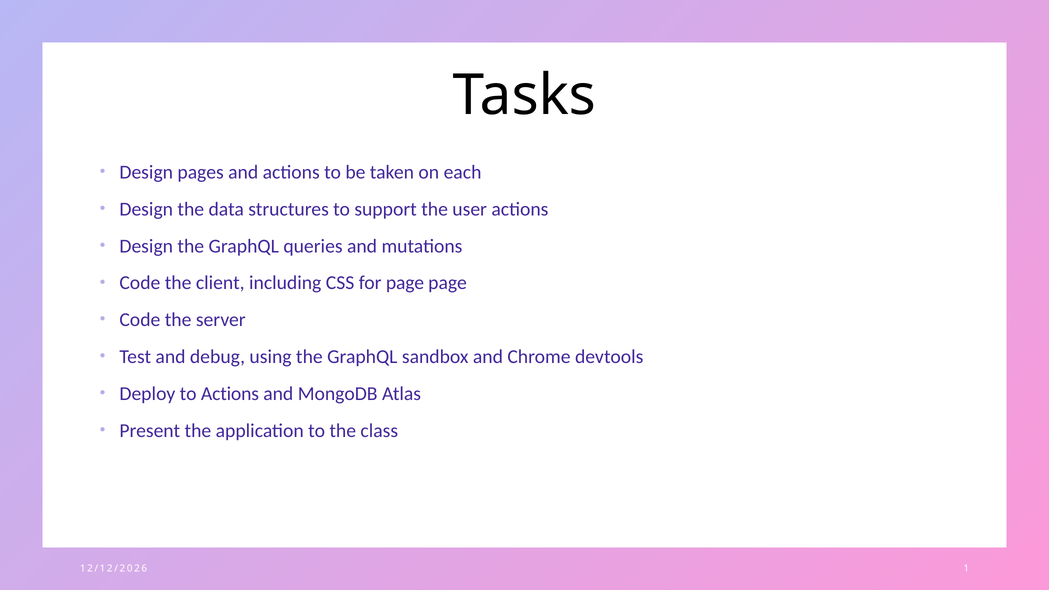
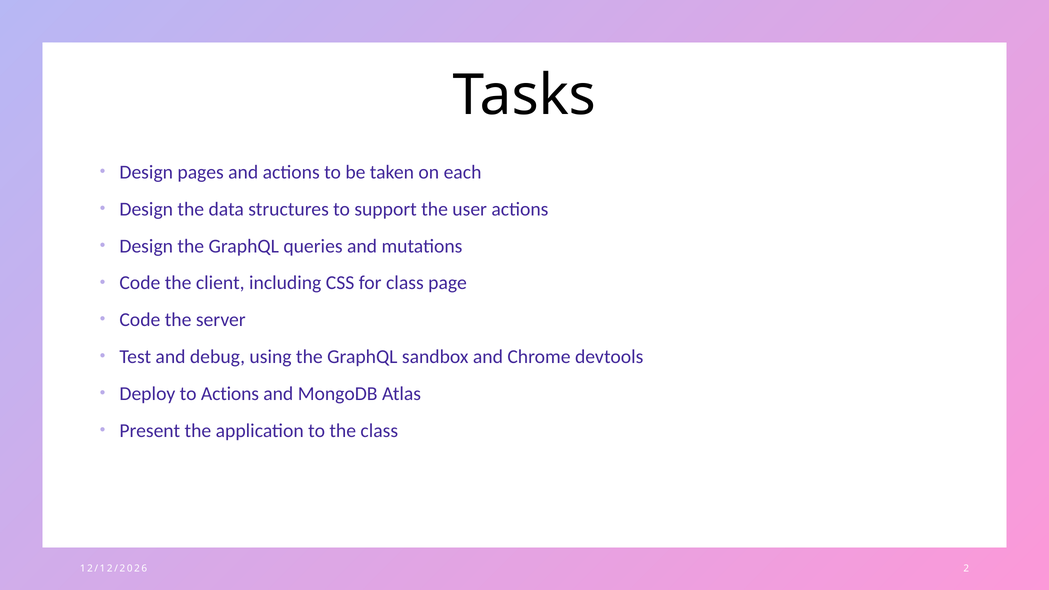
for page: page -> class (405, 283)
1: 1 -> 2 (966, 569)
